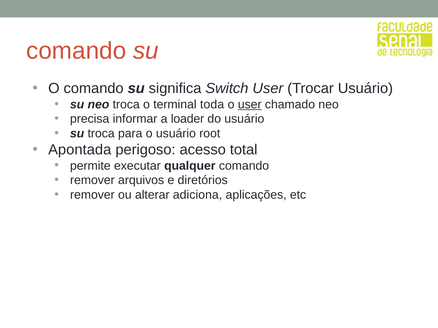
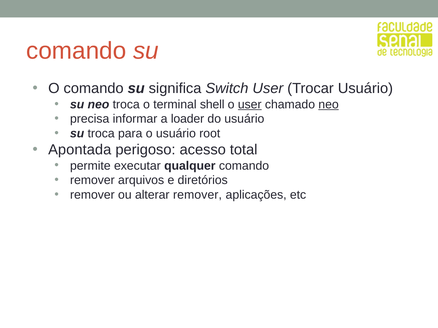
toda: toda -> shell (212, 105)
neo underline: none -> present (329, 105)
alterar adiciona: adiciona -> remover (198, 195)
